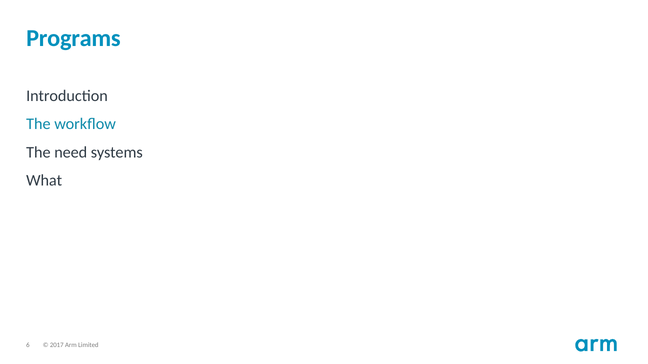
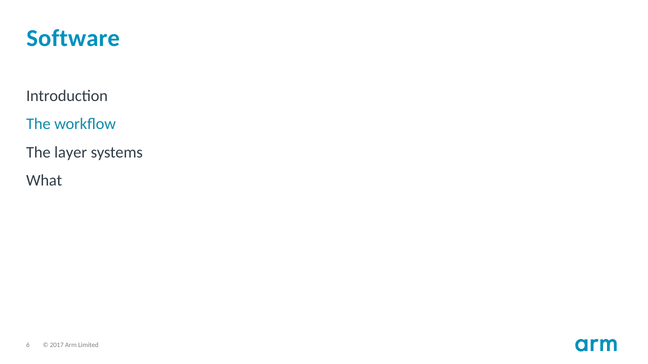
Programs: Programs -> Software (73, 38)
need: need -> layer (71, 152)
